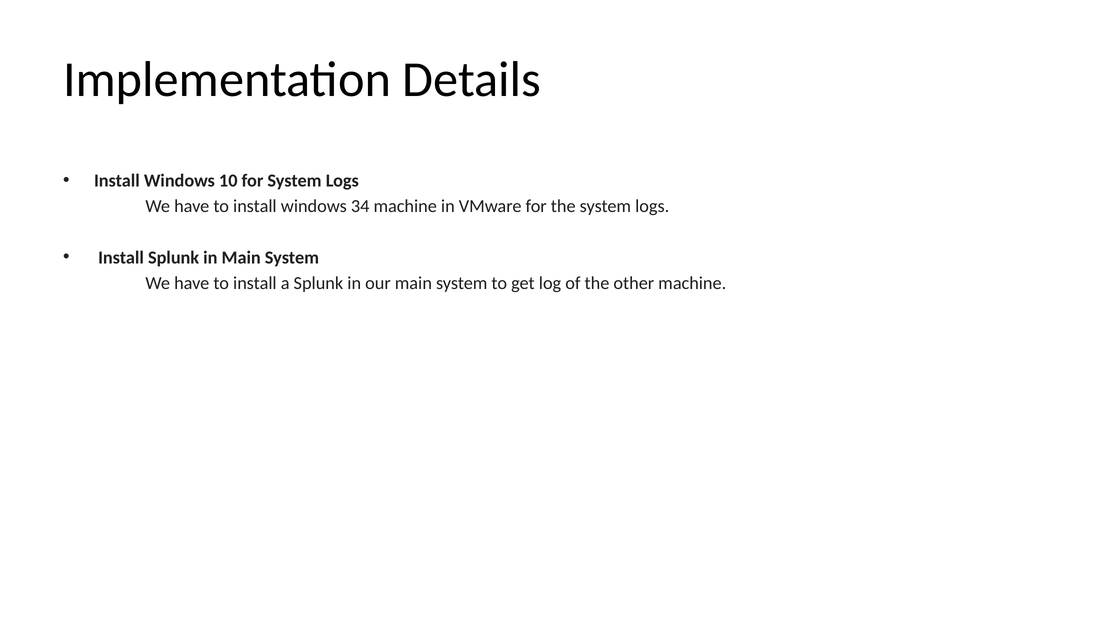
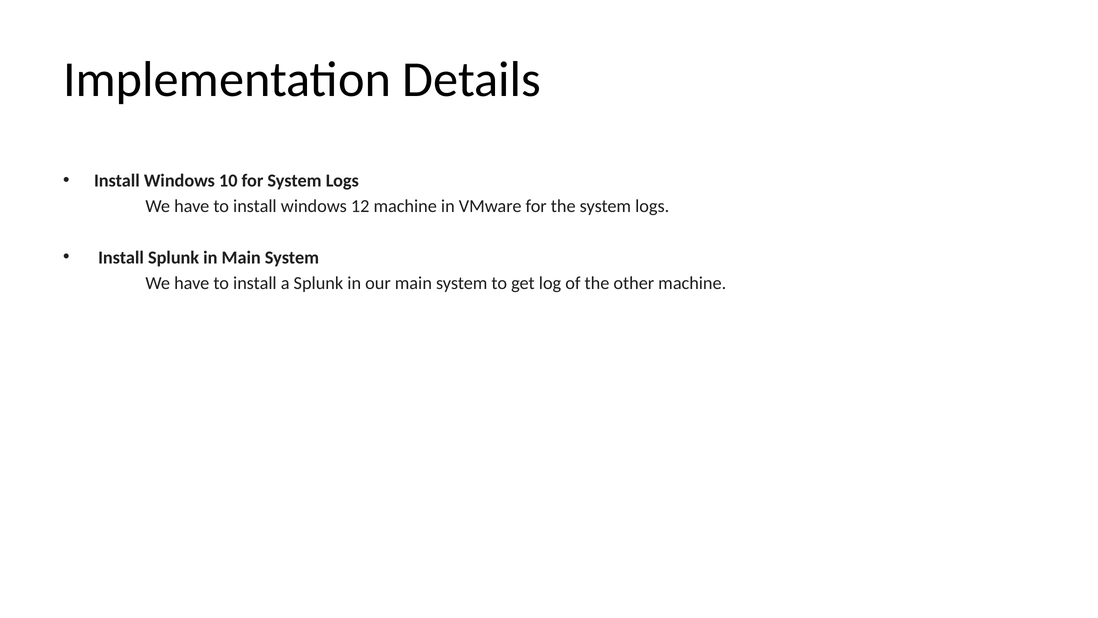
34: 34 -> 12 (360, 206)
